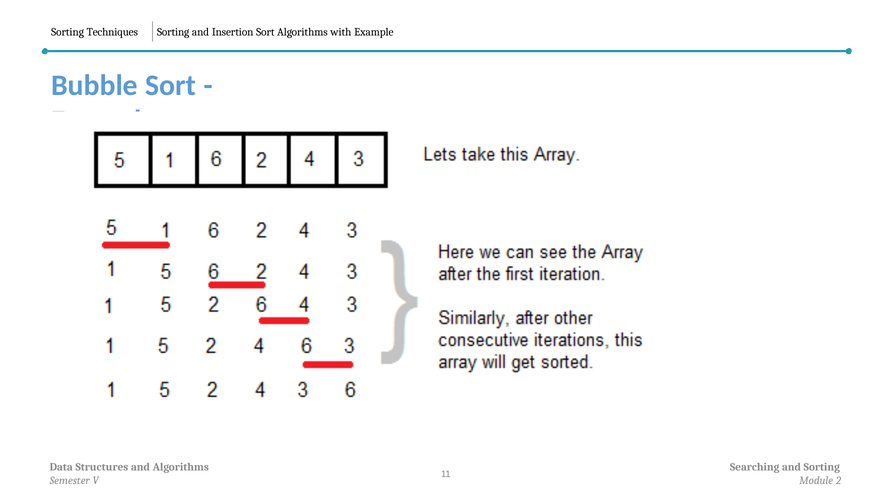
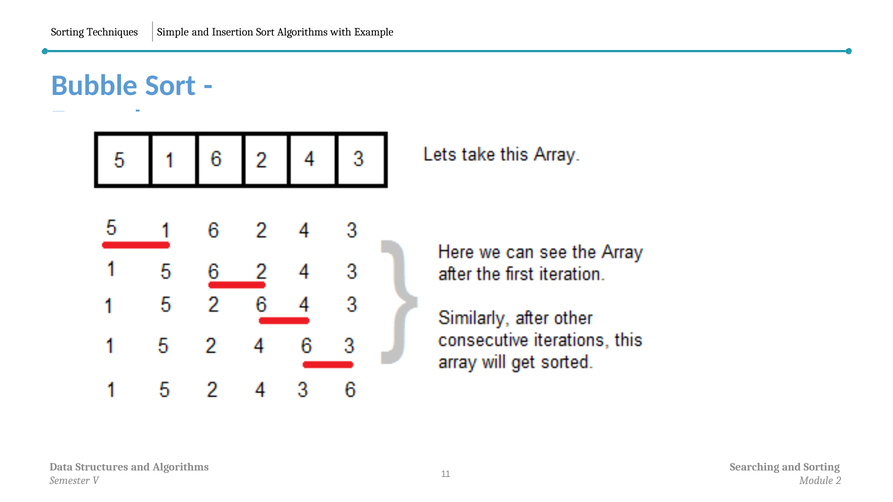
Techniques Sorting: Sorting -> Simple (173, 32)
